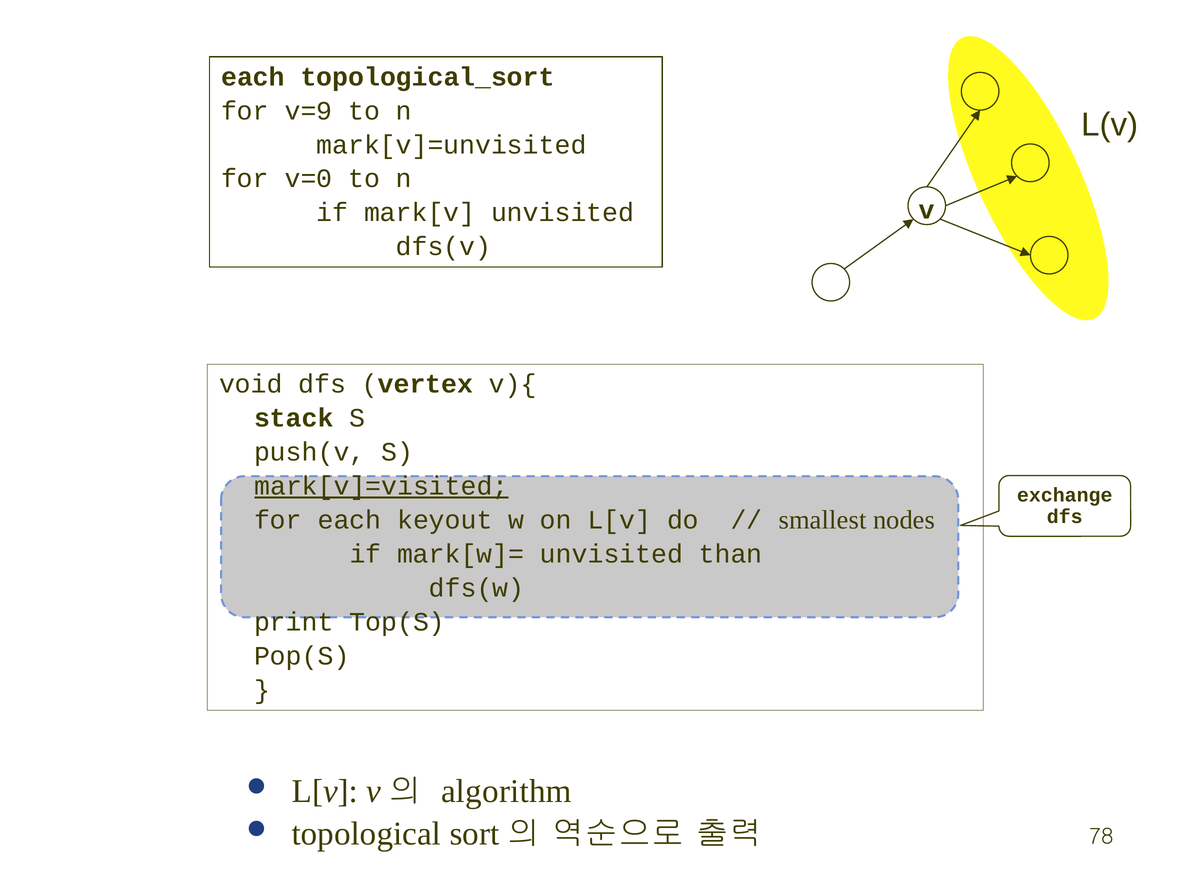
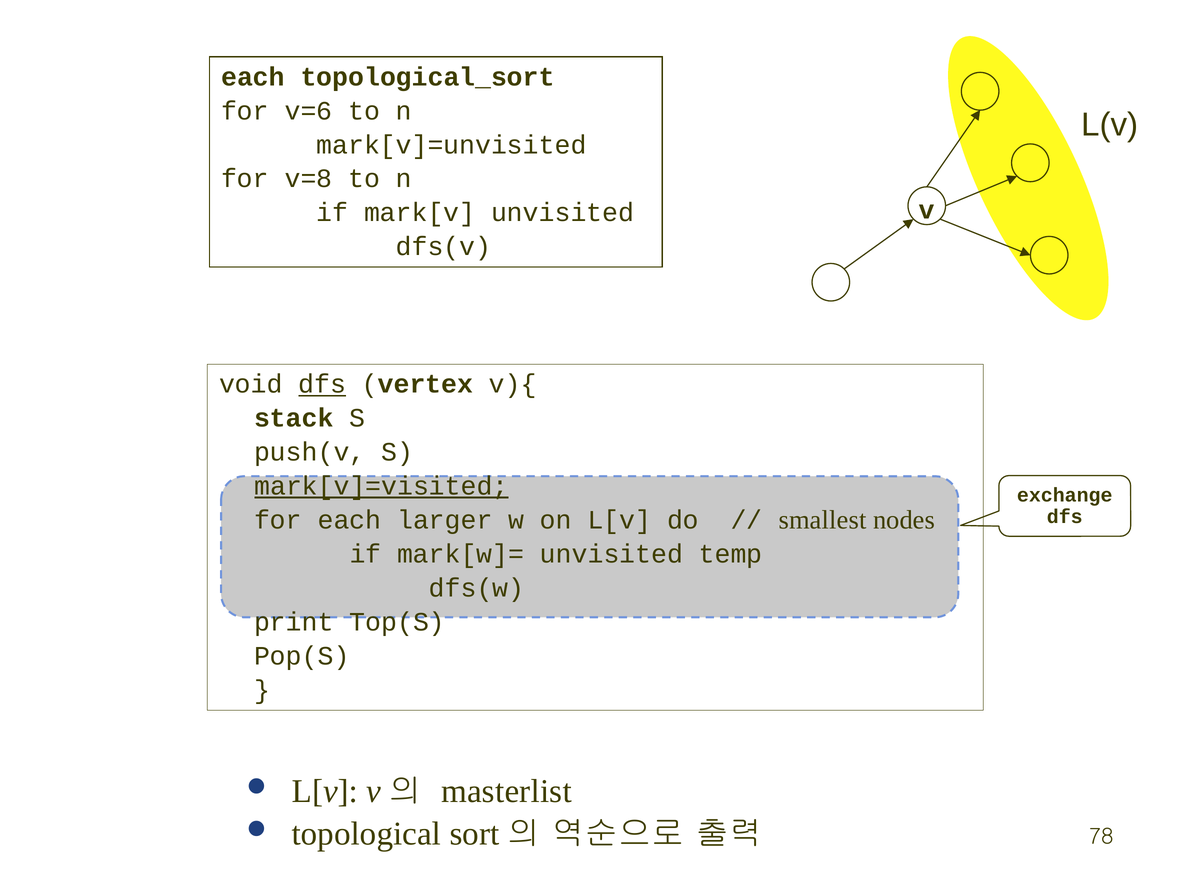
v=9: v=9 -> v=6 (309, 111)
v=0: v=0 -> v=8 (309, 179)
dfs underline: none -> present (322, 384)
keyout: keyout -> larger (445, 520)
than: than -> temp (731, 554)
algorithm: algorithm -> masterlist (506, 792)
